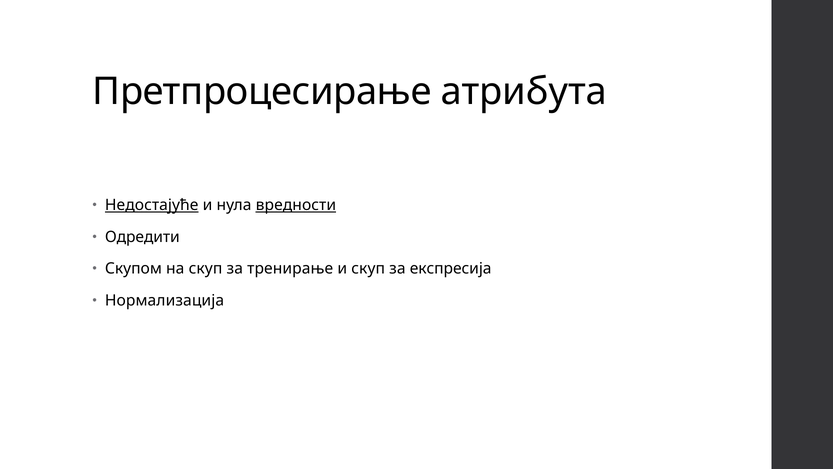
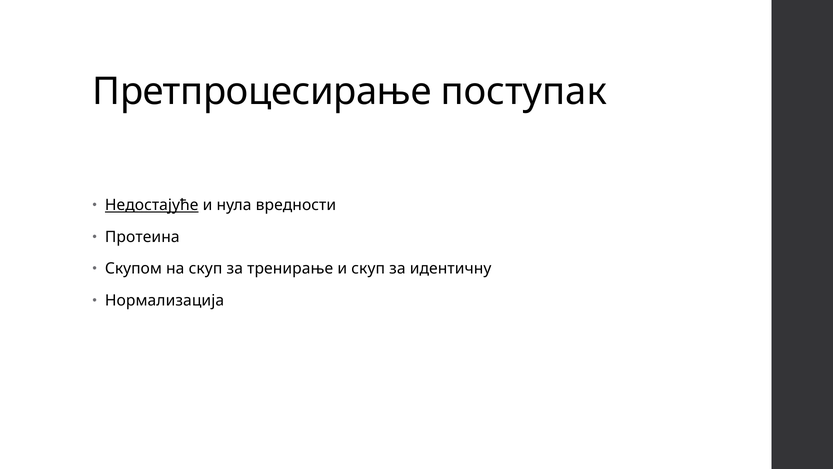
атрибута: атрибута -> поступак (524, 92)
вредности underline: present -> none (296, 205)
Одредити: Одредити -> Протеина (142, 237)
експресија: експресија -> идентичну (451, 268)
